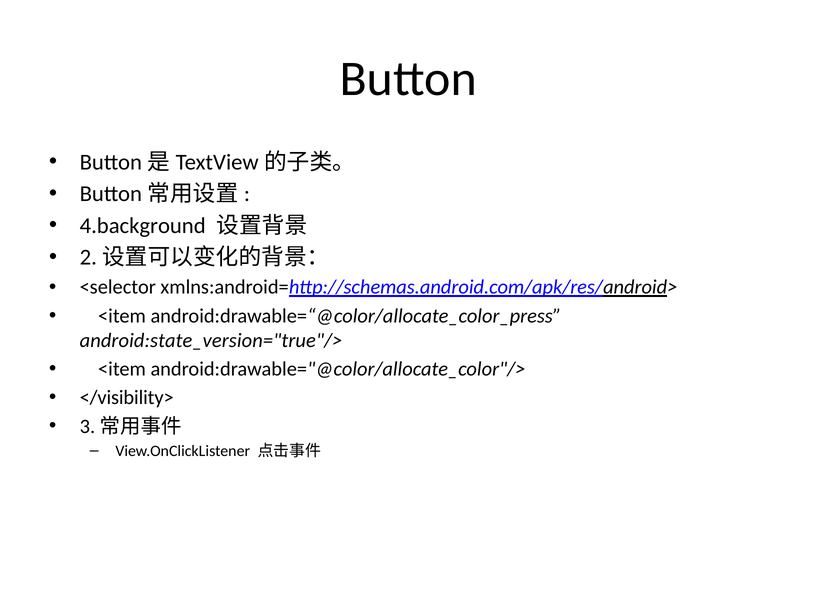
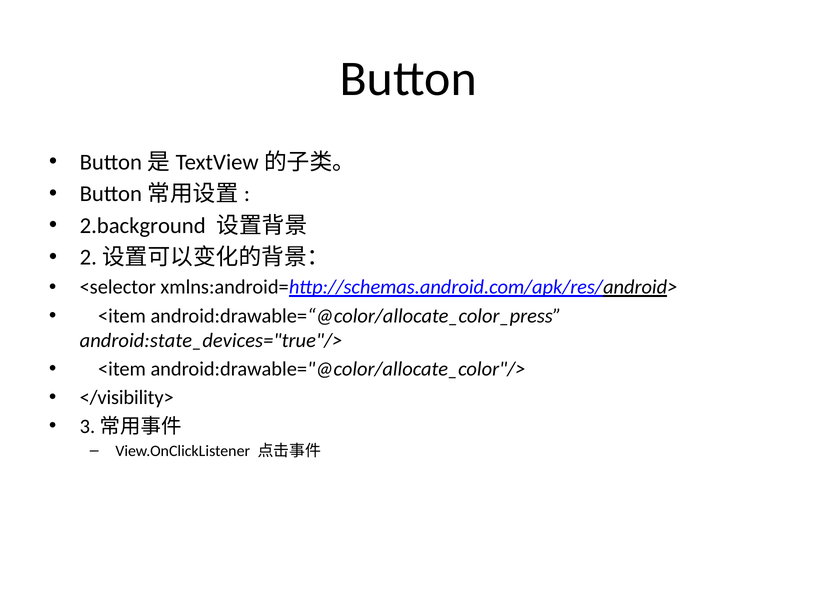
4.background: 4.background -> 2.background (143, 226)
android:state_version="true"/>: android:state_version="true"/> -> android:state_devices="true"/> (211, 341)
